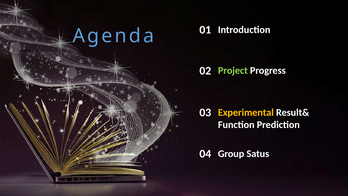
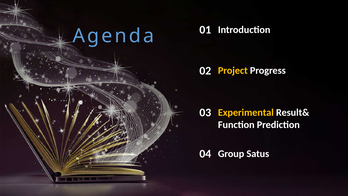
Project colour: light green -> yellow (233, 70)
